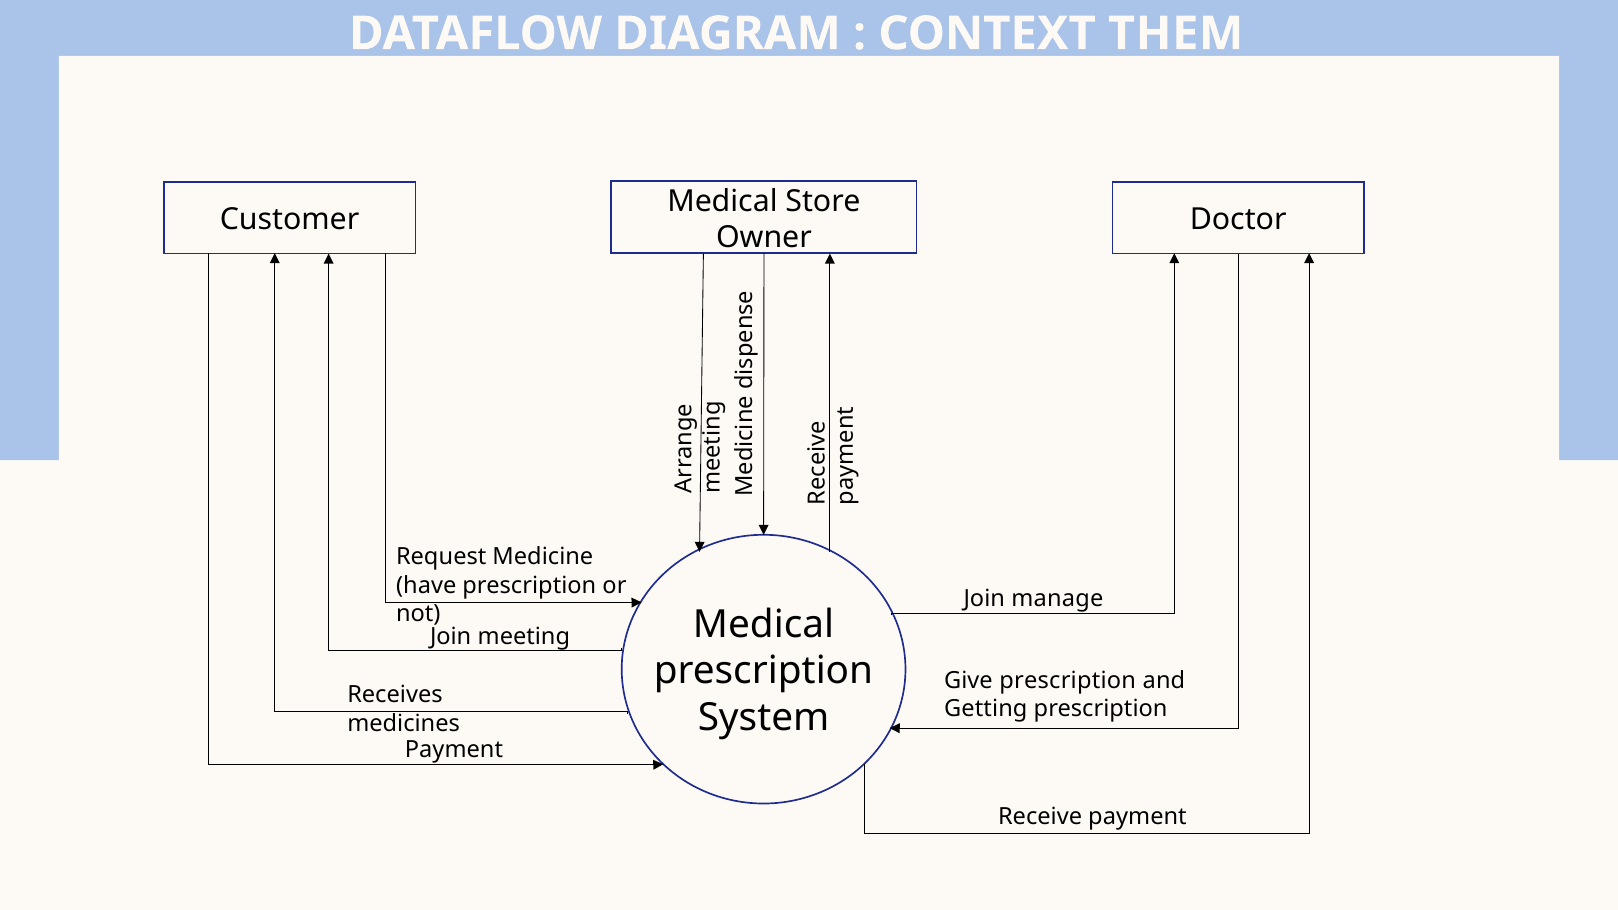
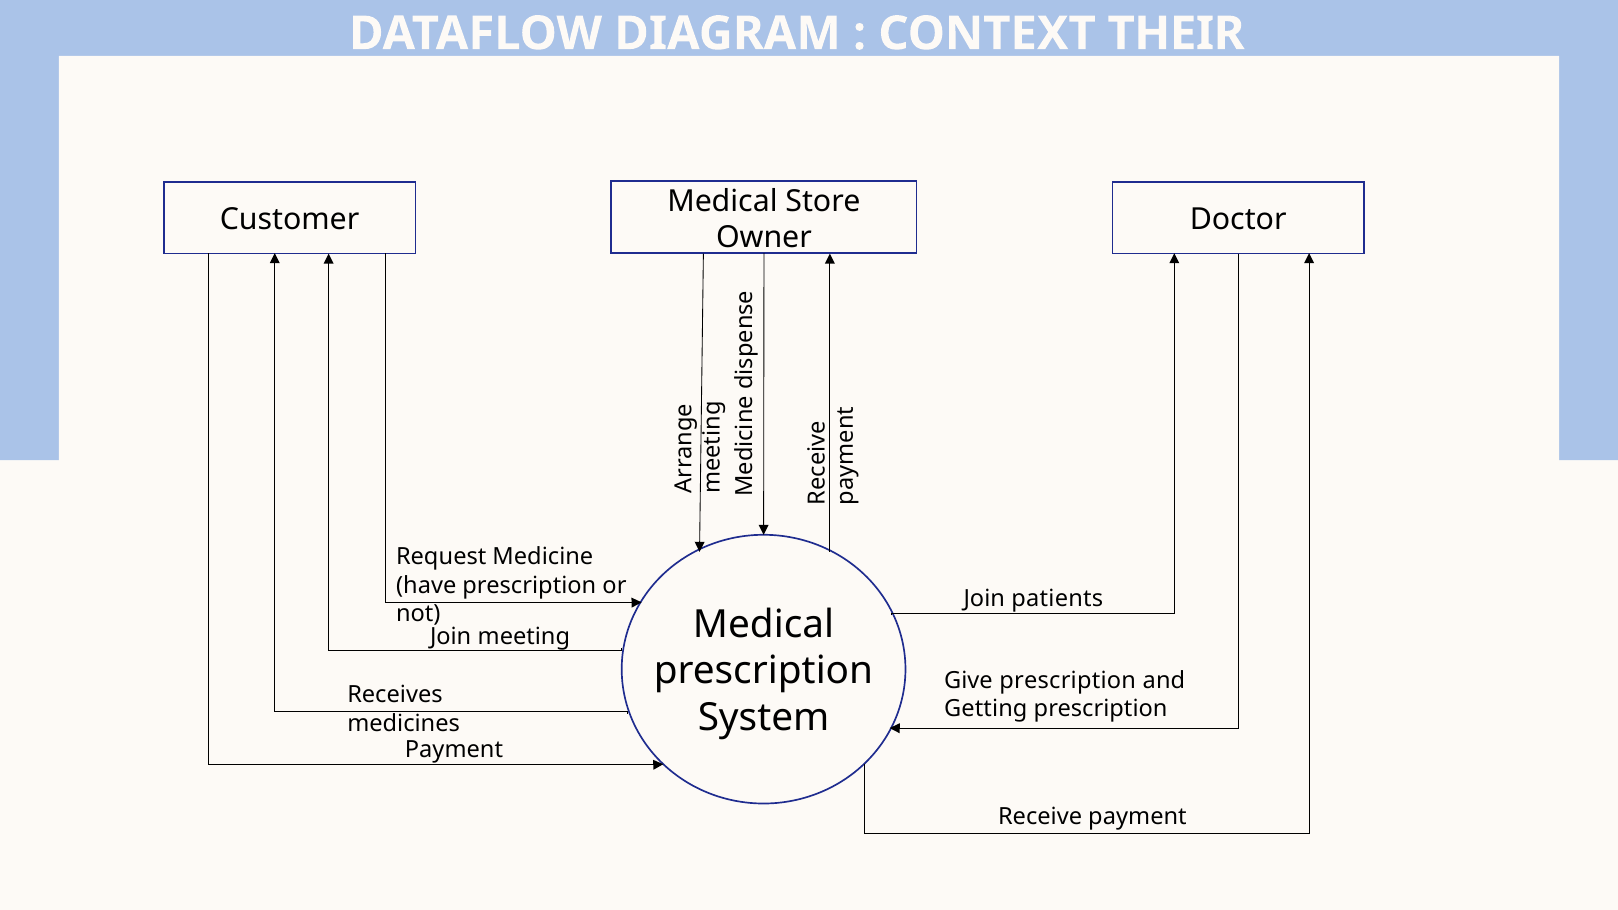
THEM: THEM -> THEIR (1176, 34)
manage: manage -> patients (1057, 599)
